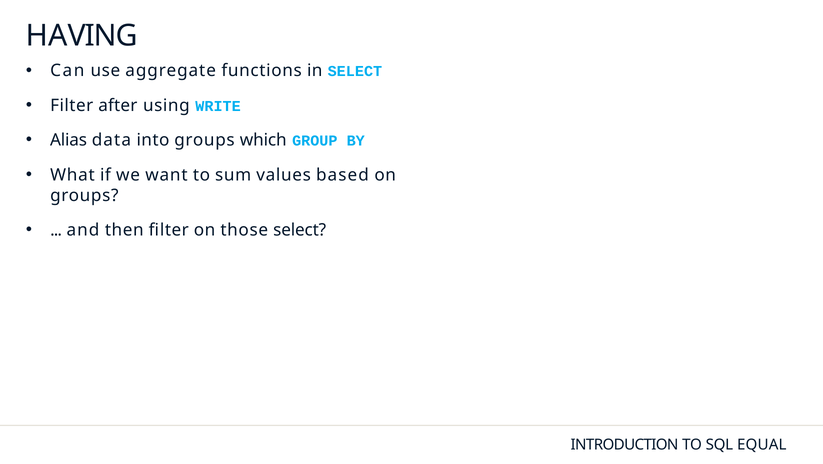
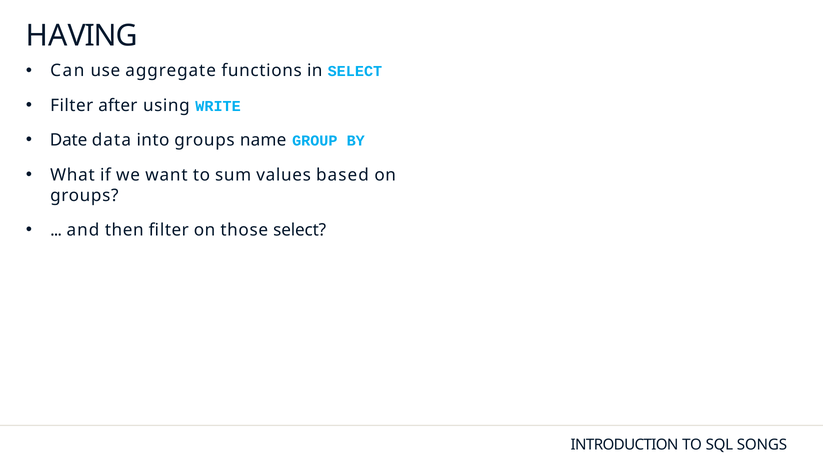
Alias: Alias -> Date (69, 140)
which: which -> name (263, 140)
EQUAL: EQUAL -> SONGS (762, 444)
